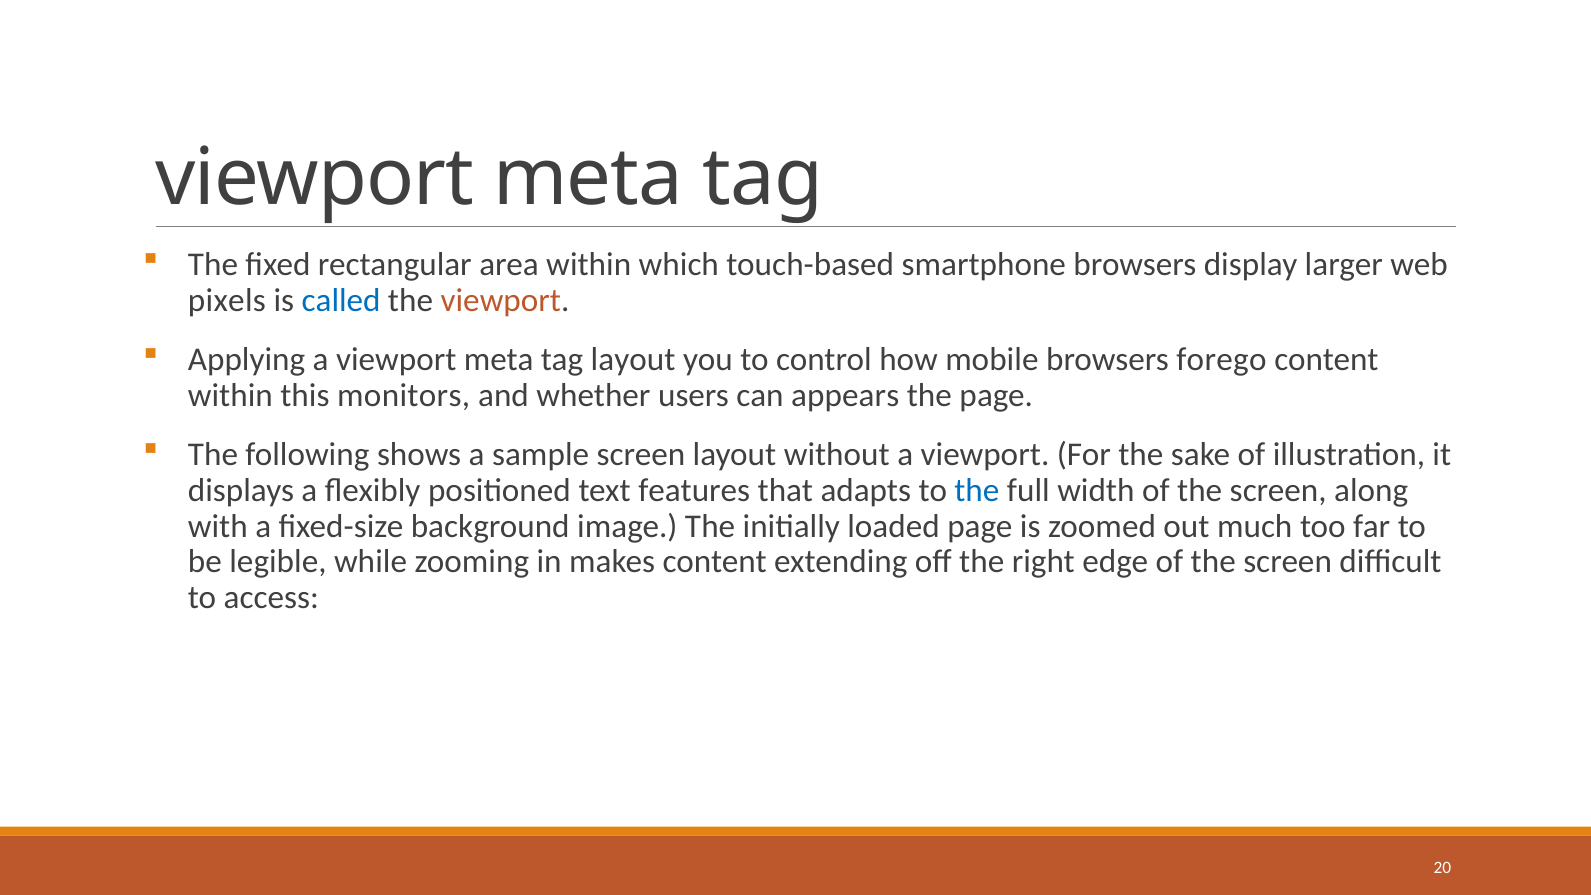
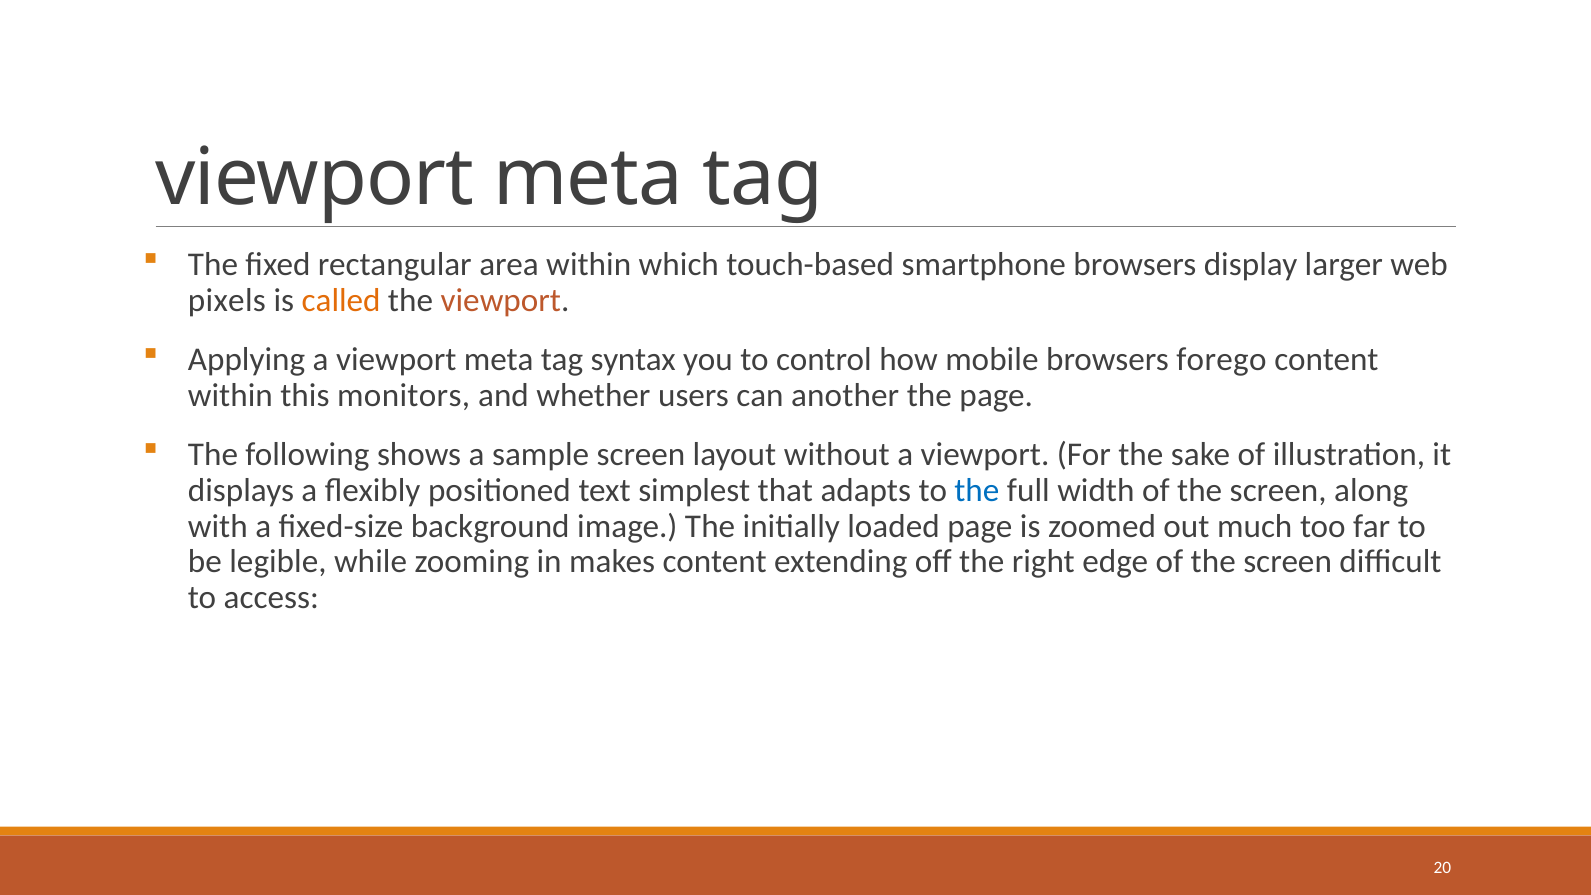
called colour: blue -> orange (341, 300)
tag layout: layout -> syntax (633, 359)
appears: appears -> another (845, 395)
features: features -> simplest (694, 490)
